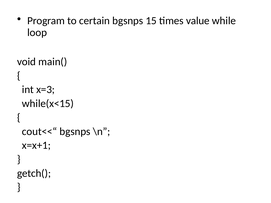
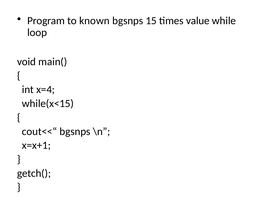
certain: certain -> known (94, 21)
x=3: x=3 -> x=4 (46, 90)
